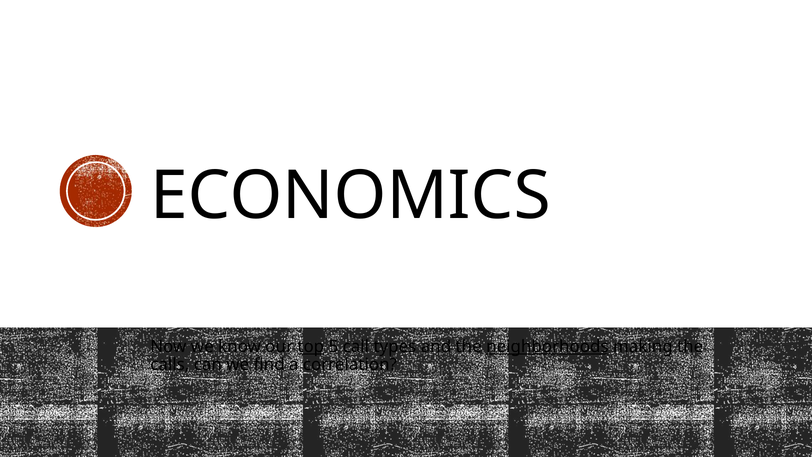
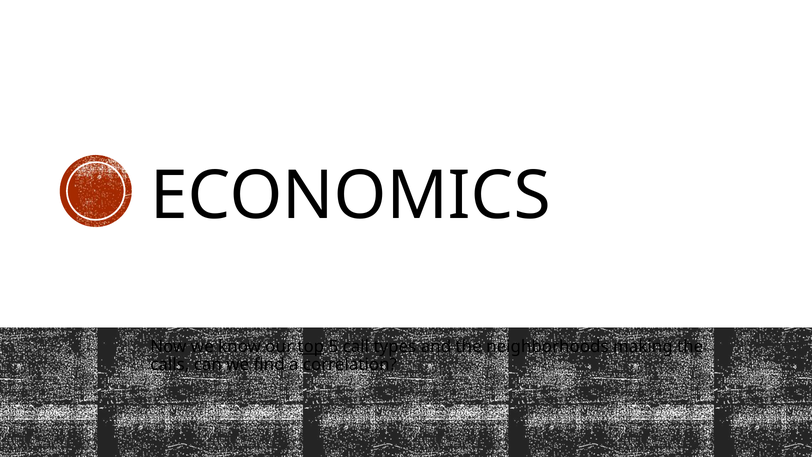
neighborhoods underline: present -> none (547, 346)
